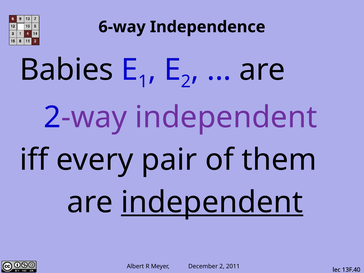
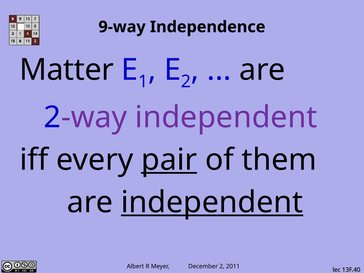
6-way: 6-way -> 9-way (122, 27)
Babies: Babies -> Matter (67, 70)
pair underline: none -> present (169, 160)
